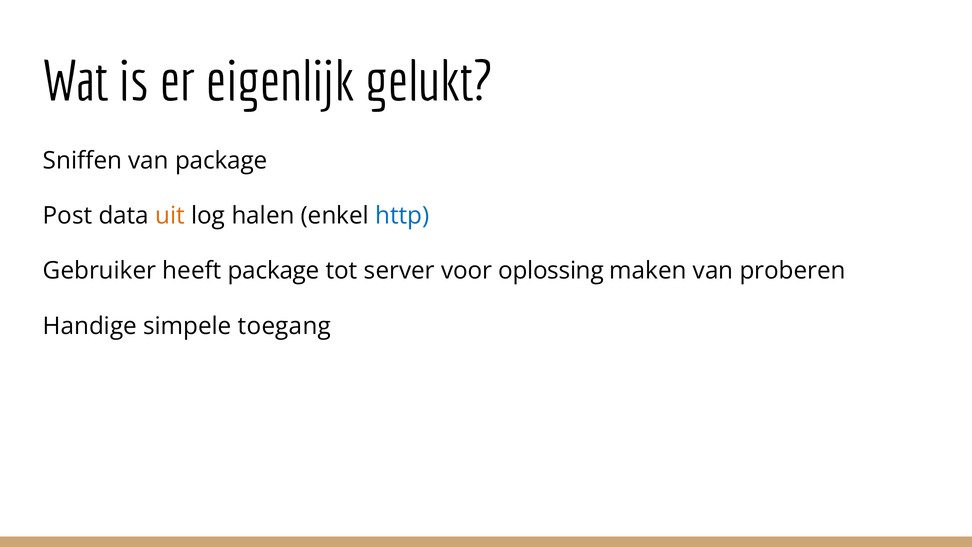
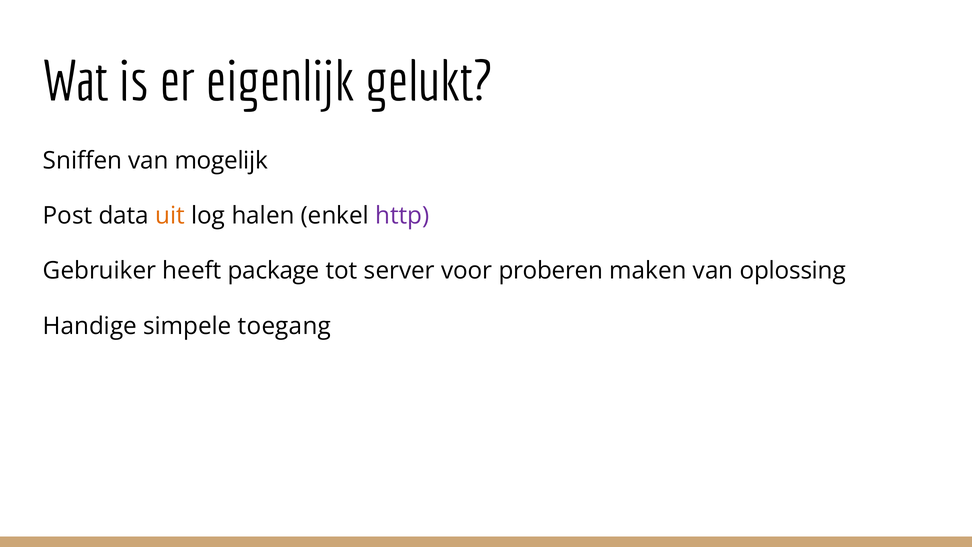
van package: package -> mogelijk (221, 161)
http colour: blue -> purple (402, 216)
oplossing: oplossing -> proberen (551, 271)
proberen: proberen -> oplossing (793, 271)
